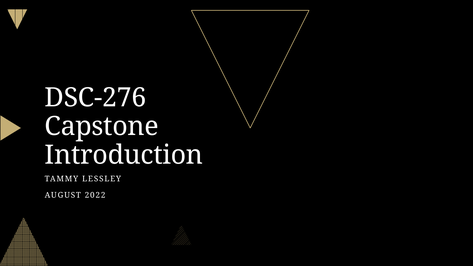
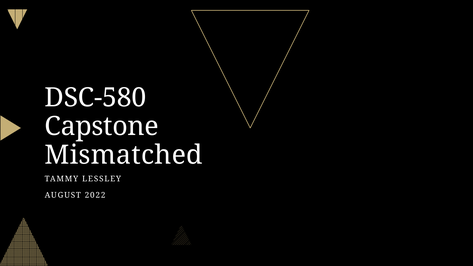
DSC-276: DSC-276 -> DSC-580 (95, 98)
Introduction: Introduction -> Mismatched (124, 155)
